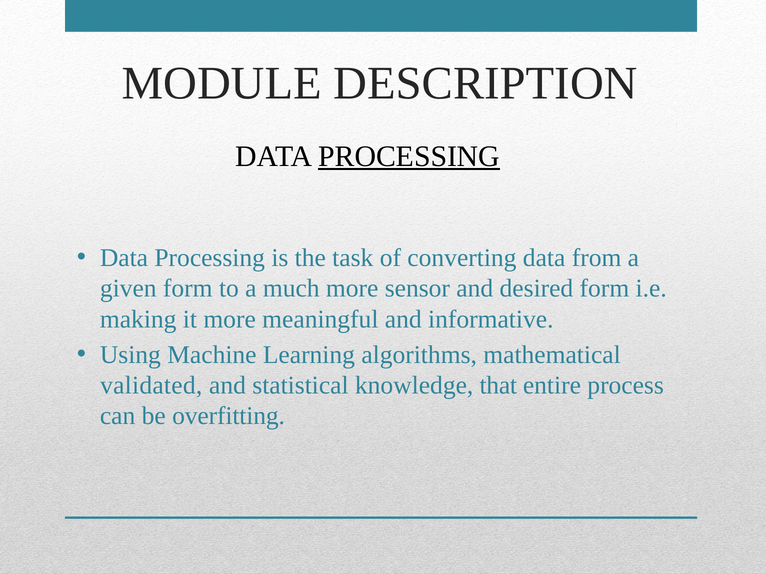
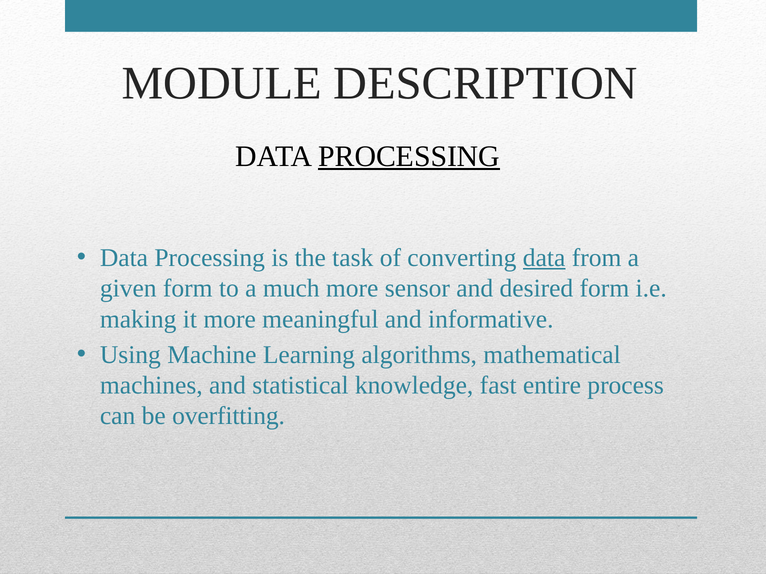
data underline: none -> present (544, 258)
validated: validated -> machines (151, 386)
that: that -> fast (498, 386)
